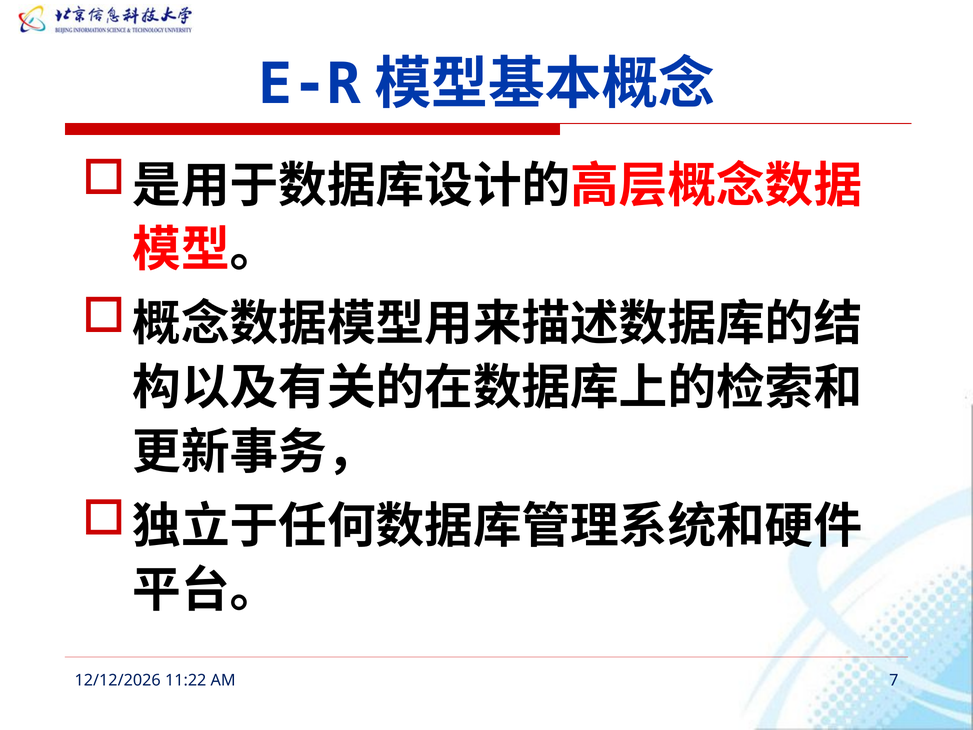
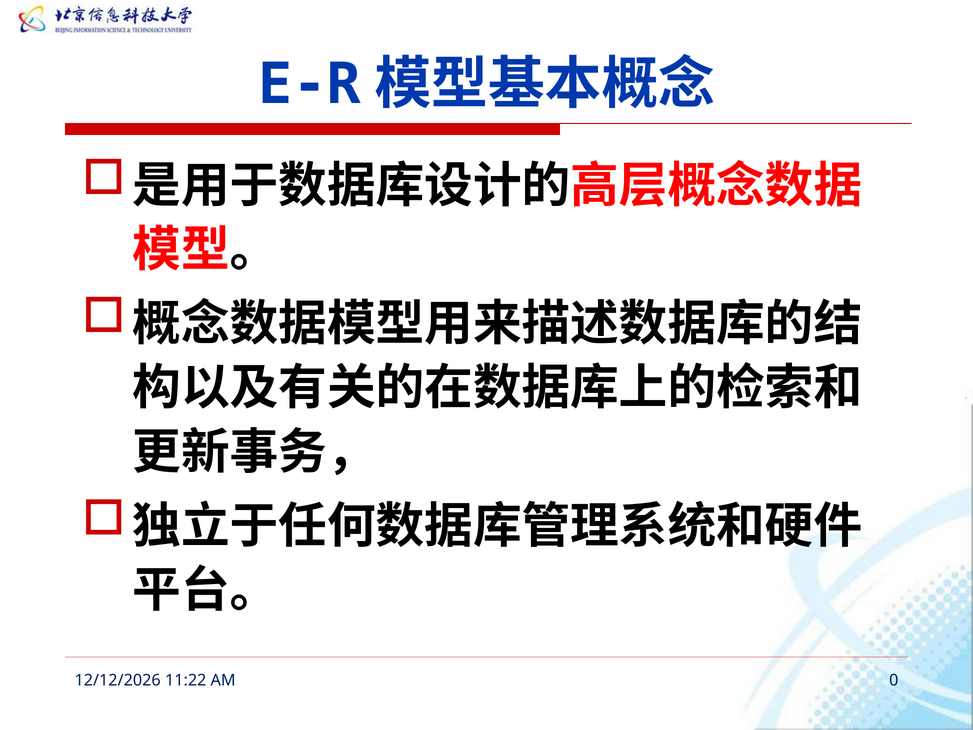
7: 7 -> 0 (894, 680)
